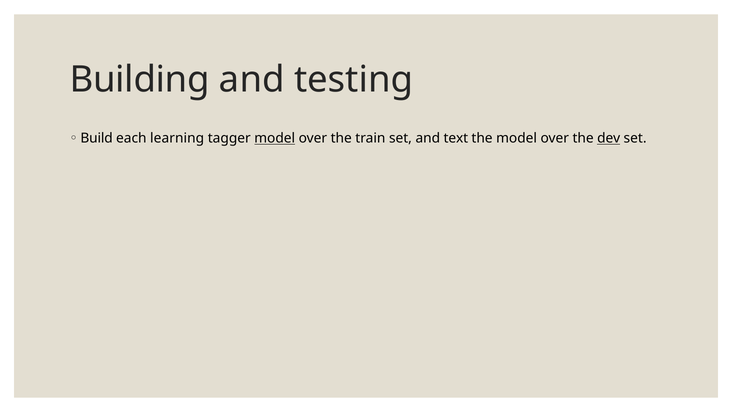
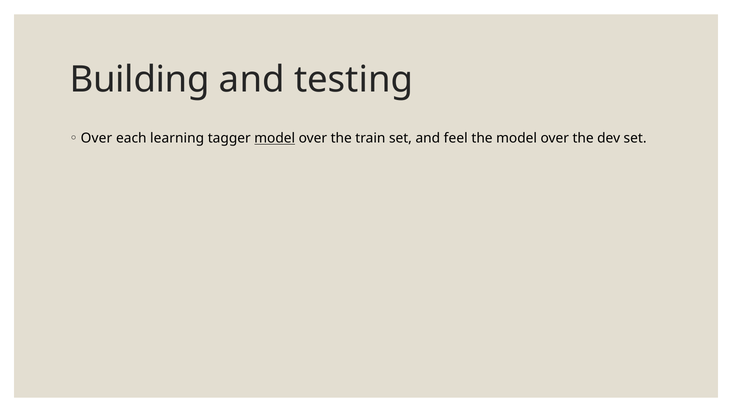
Build: Build -> Over (96, 138)
text: text -> feel (456, 138)
dev underline: present -> none (609, 138)
